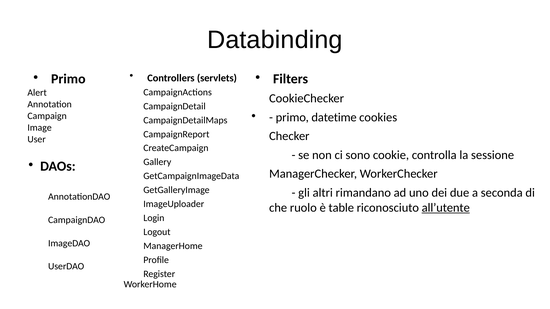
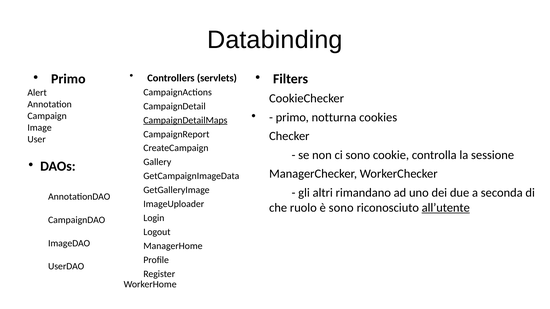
datetime: datetime -> notturna (334, 117)
CampaignDetailMaps underline: none -> present (185, 120)
è table: table -> sono (341, 208)
